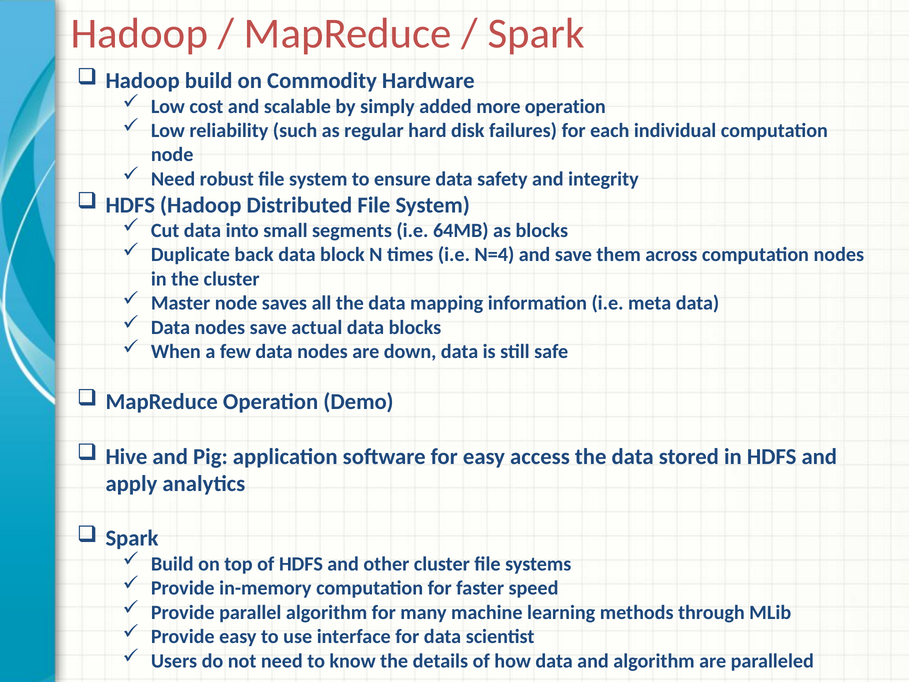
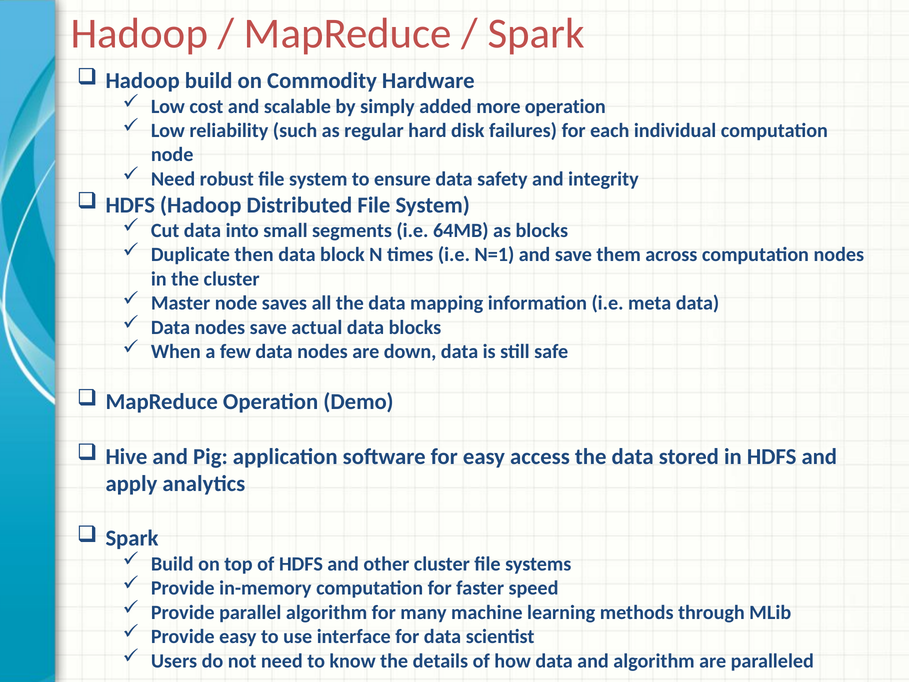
back: back -> then (254, 255)
N=4: N=4 -> N=1 (494, 255)
